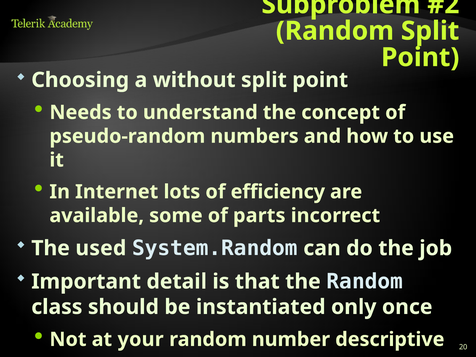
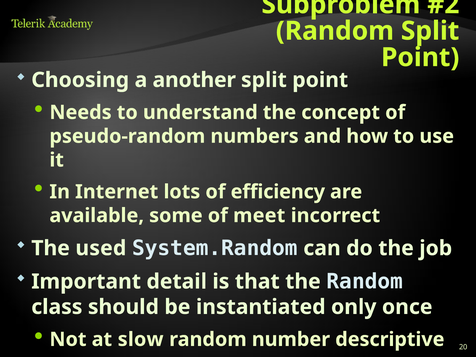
without: without -> another (194, 80)
parts: parts -> meet (259, 216)
your: your -> slow (141, 339)
